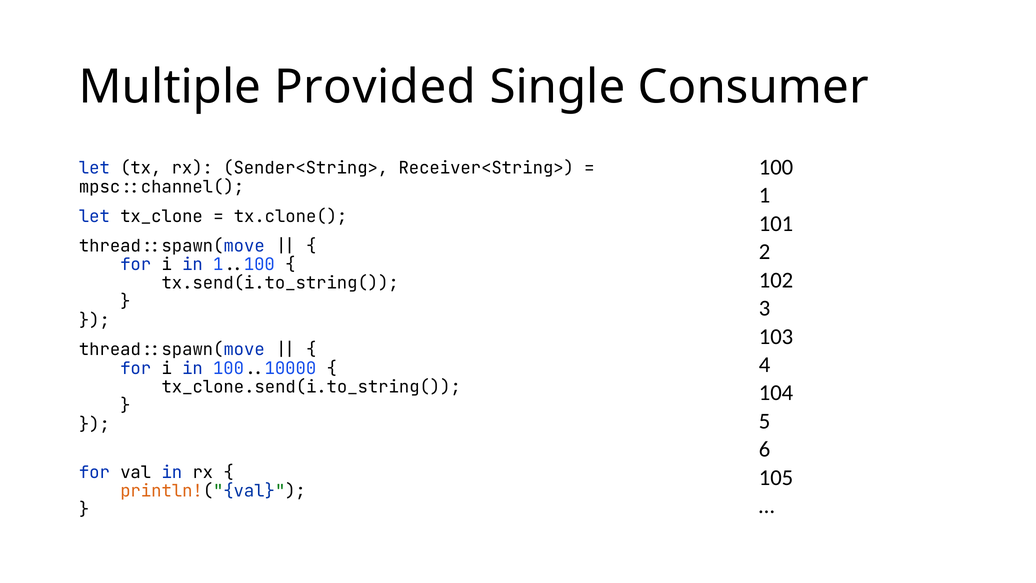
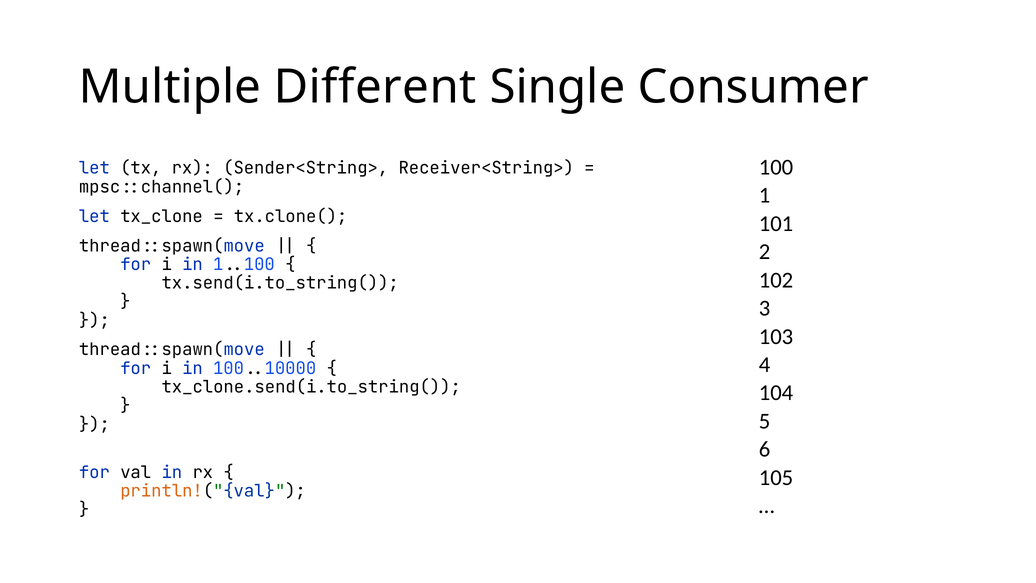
Provided: Provided -> Different (375, 87)
